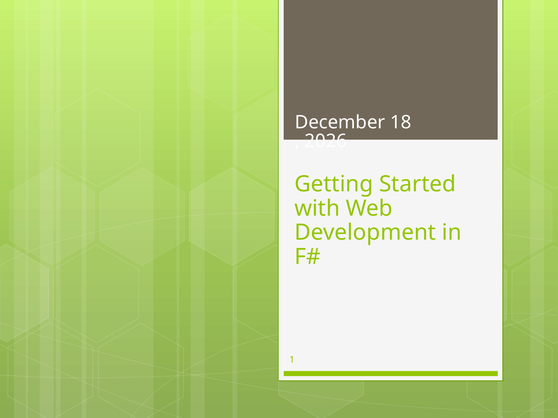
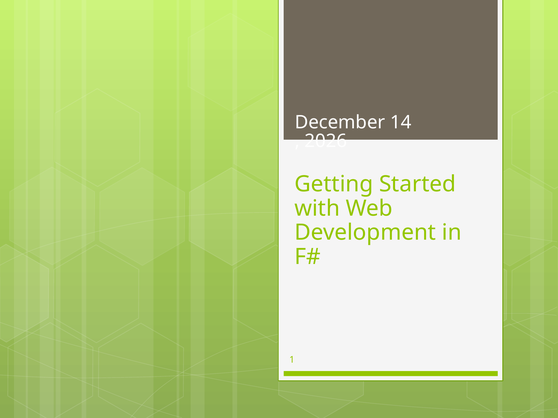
18: 18 -> 14 (401, 123)
